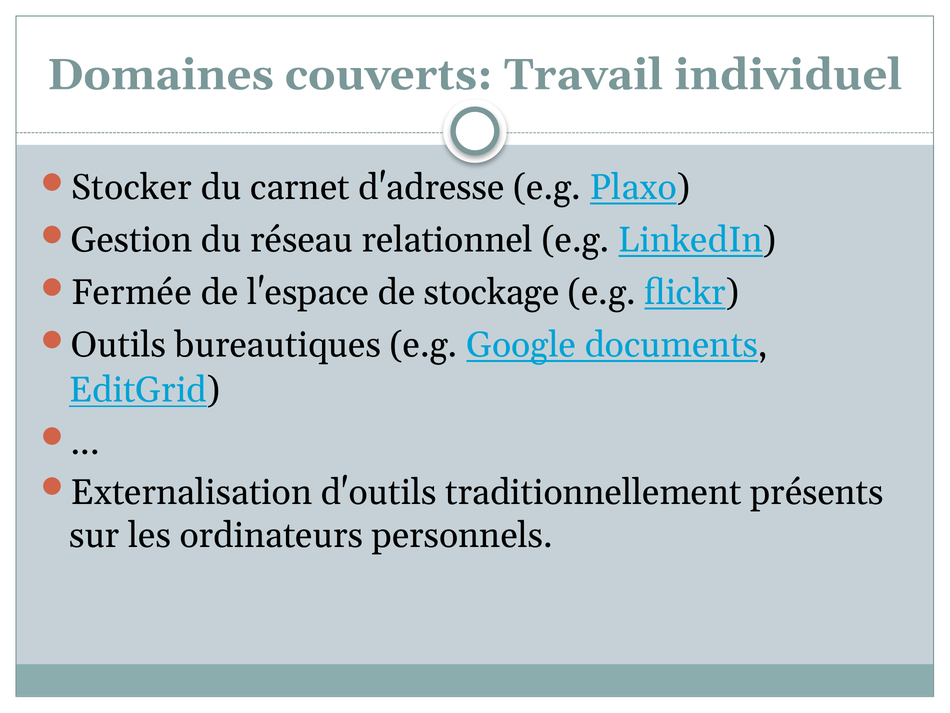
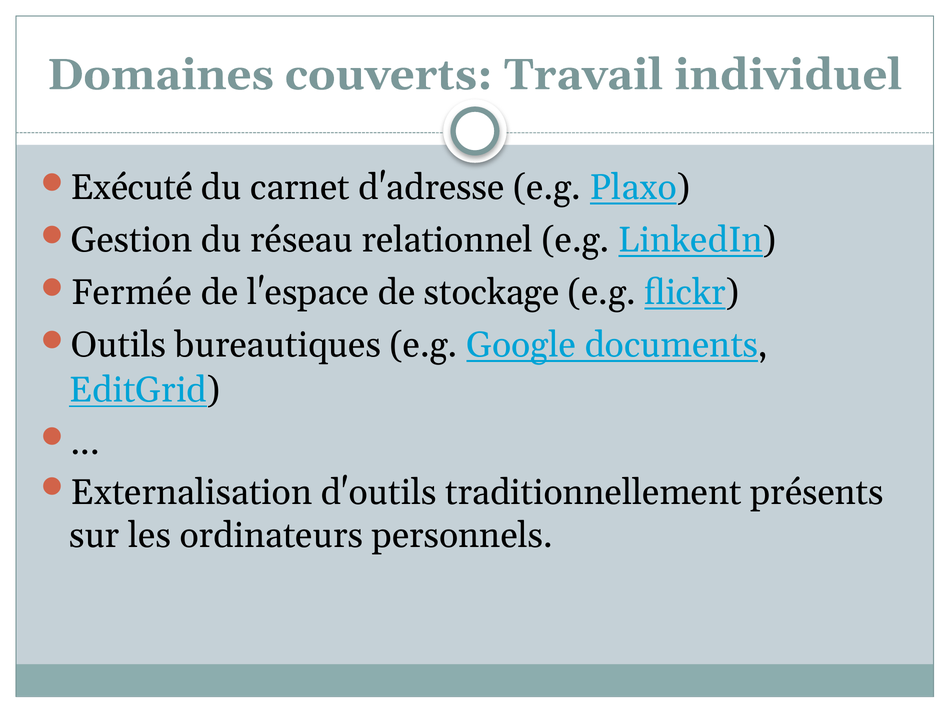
Stocker: Stocker -> Exécuté (132, 187)
